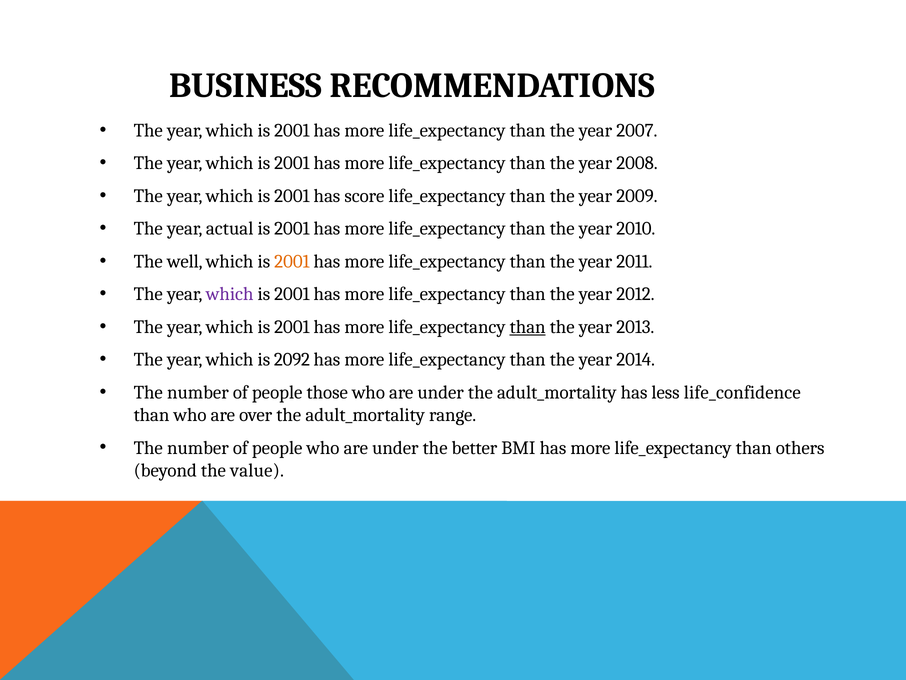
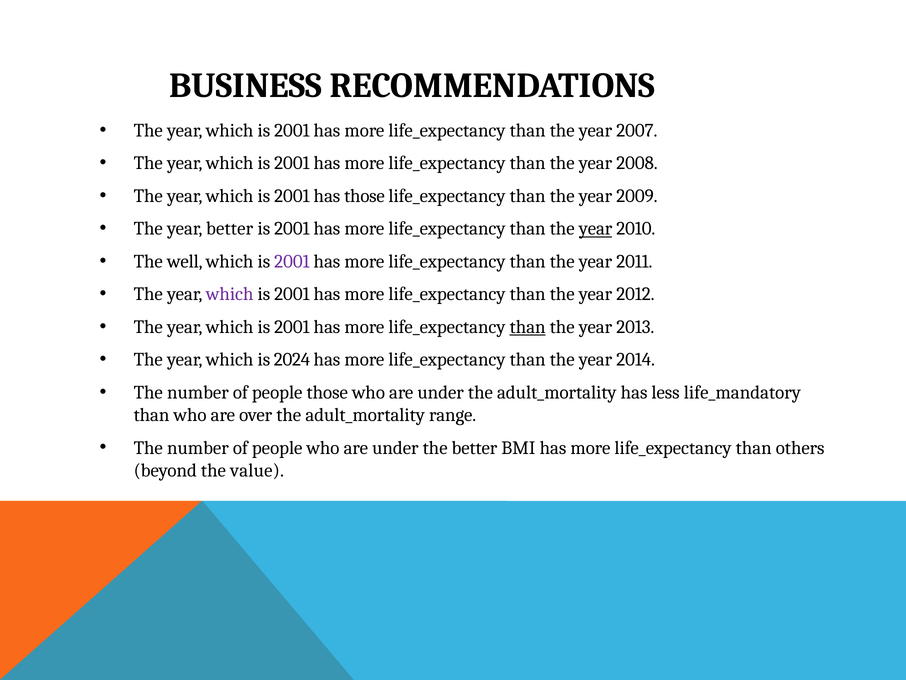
has score: score -> those (364, 196)
year actual: actual -> better (230, 229)
year underline: none -> present (596, 229)
2001 colour: orange -> purple (292, 261)
2092: 2092 -> 2024 (292, 359)
life_confidence: life_confidence -> life_mandatory (742, 392)
